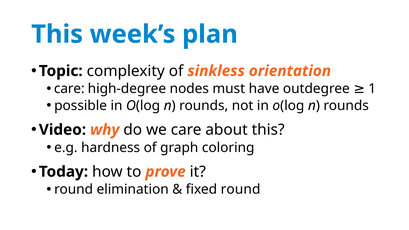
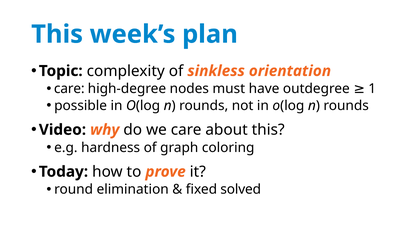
fixed round: round -> solved (241, 190)
